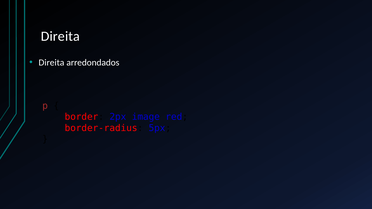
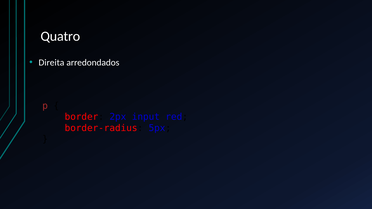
Direita: Direita -> Quatro (61, 36)
image: image -> input (146, 117)
